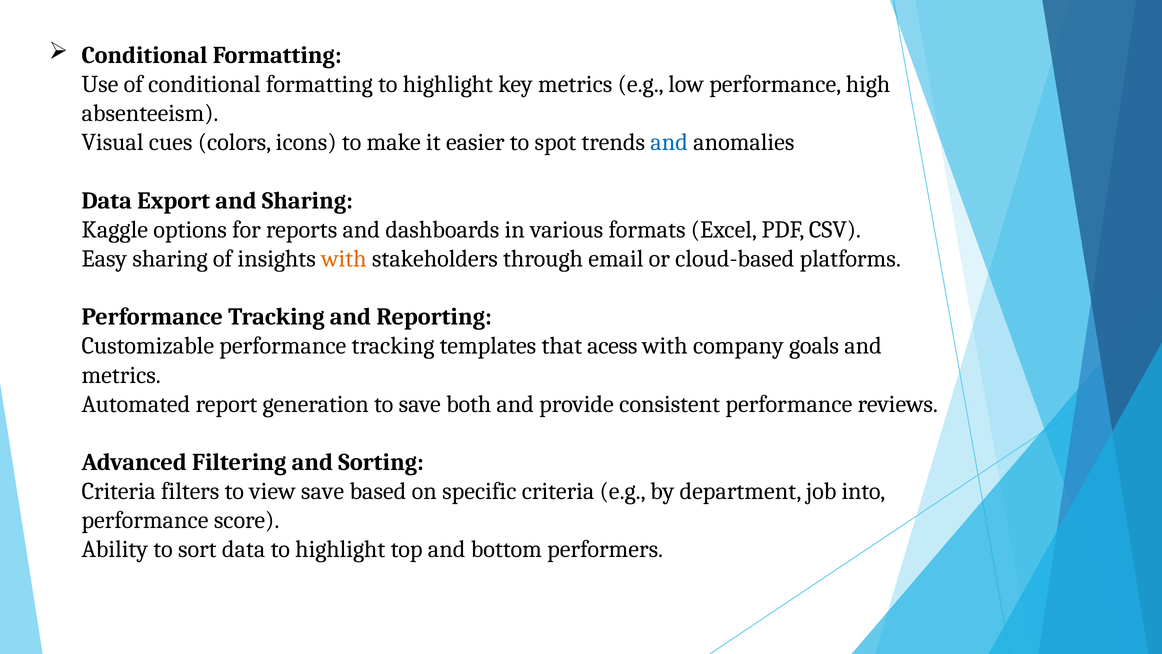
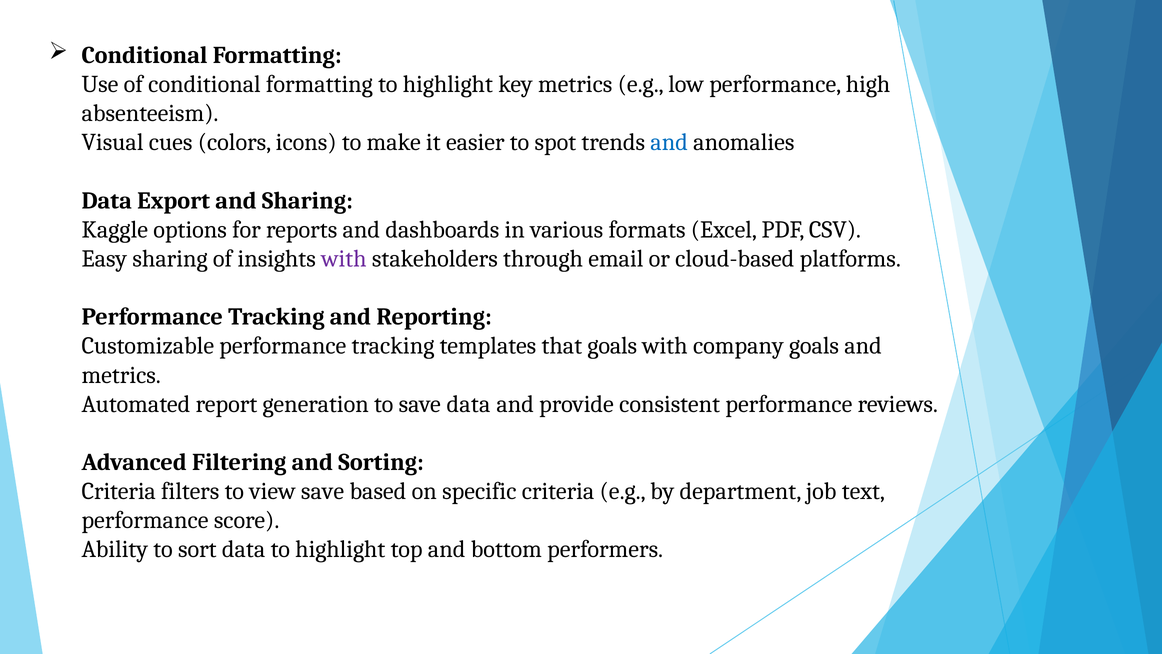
with colour: orange -> purple (344, 259)
that acess: acess -> goals (612, 346)
save both: both -> data (468, 404)
into: into -> text (863, 491)
